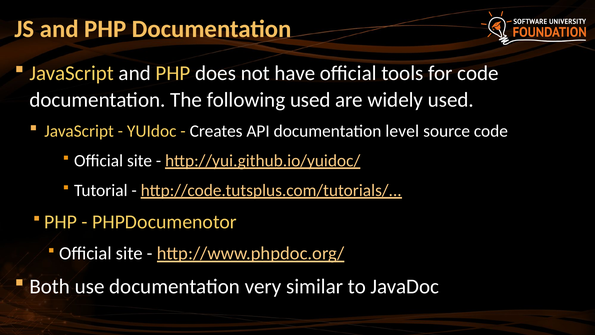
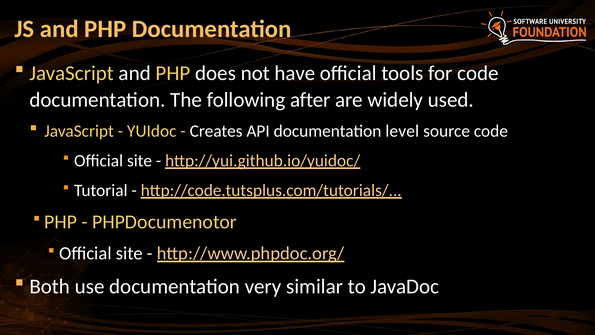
following used: used -> after (310, 100)
